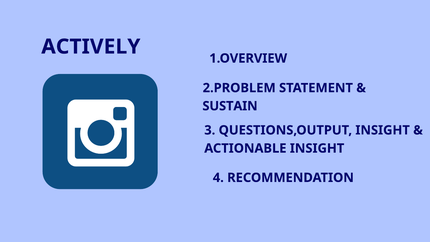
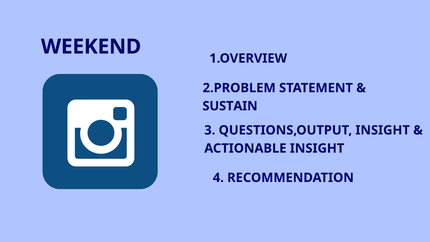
ACTIVELY: ACTIVELY -> WEEKEND (91, 47)
